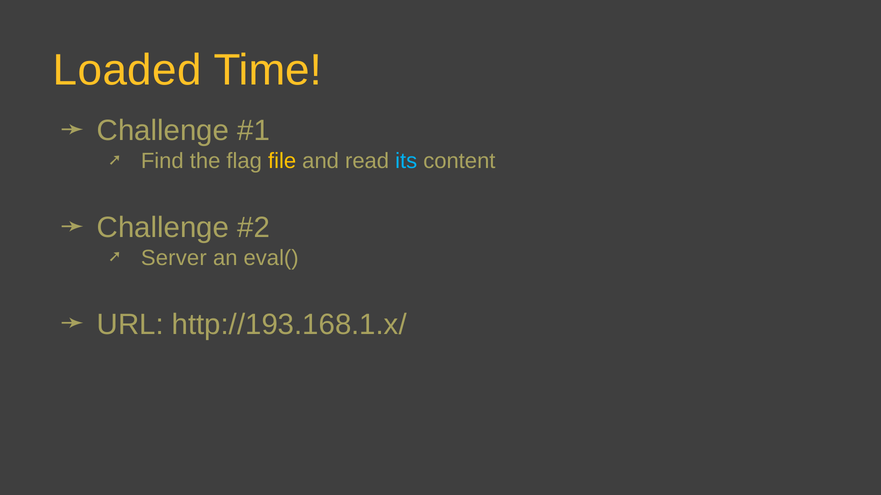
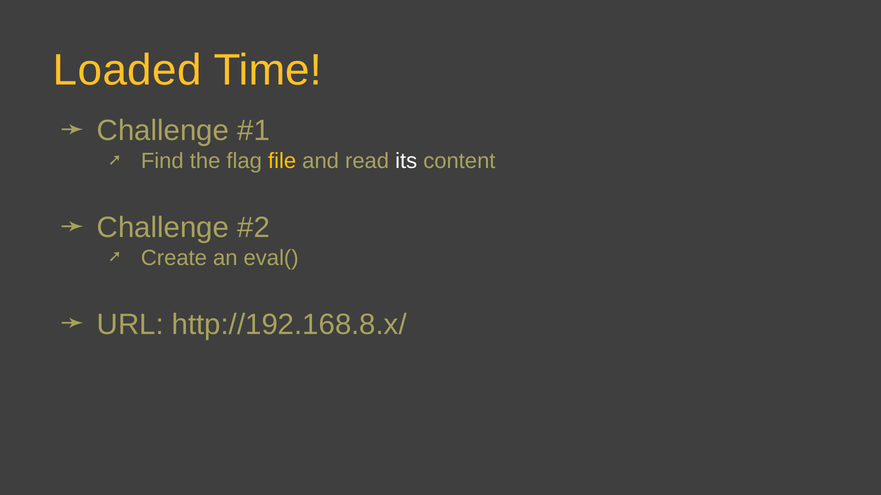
its colour: light blue -> white (406, 161)
Server: Server -> Create (174, 258)
http://193.168.1.x/: http://193.168.1.x/ -> http://192.168.8.x/ (289, 325)
